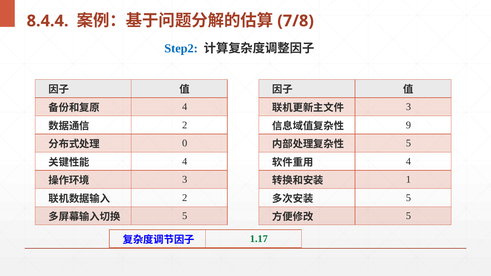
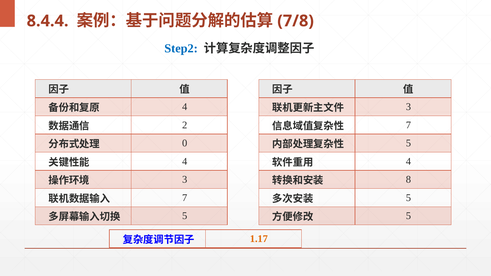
9: 9 -> 7 (408, 125)
1: 1 -> 8 (408, 180)
2: 2 -> 7 (185, 198)
1.17 colour: green -> orange (259, 239)
